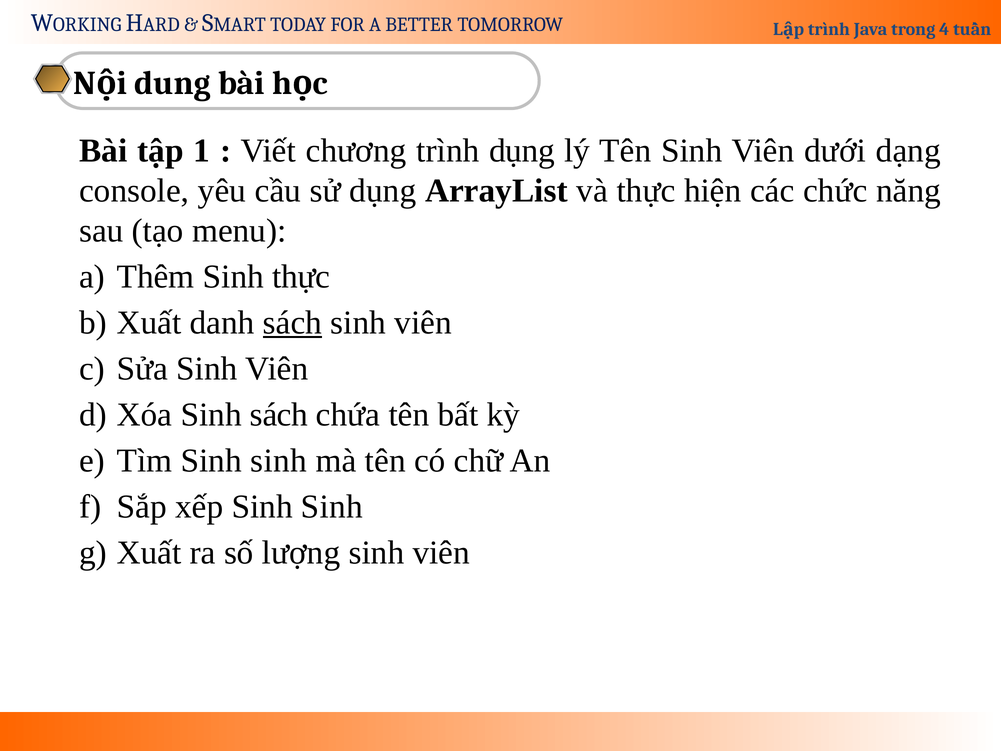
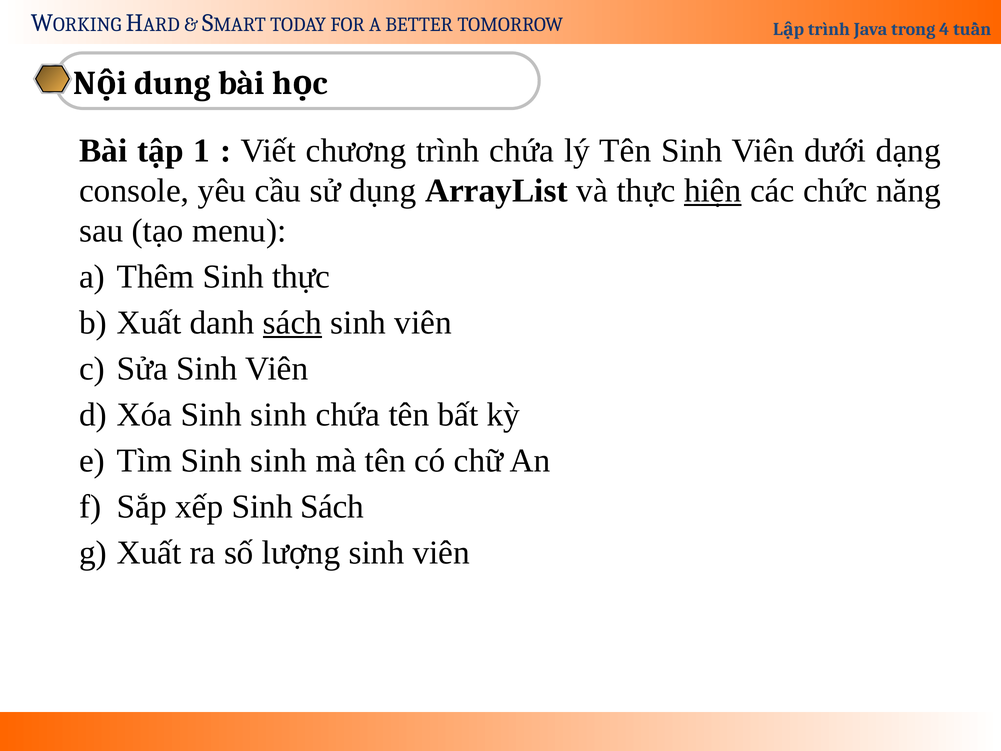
trình dụng: dụng -> chứa (522, 150)
hiện underline: none -> present (713, 190)
Xóa Sinh sách: sách -> sinh (279, 415)
xếp Sinh Sinh: Sinh -> Sách (332, 507)
